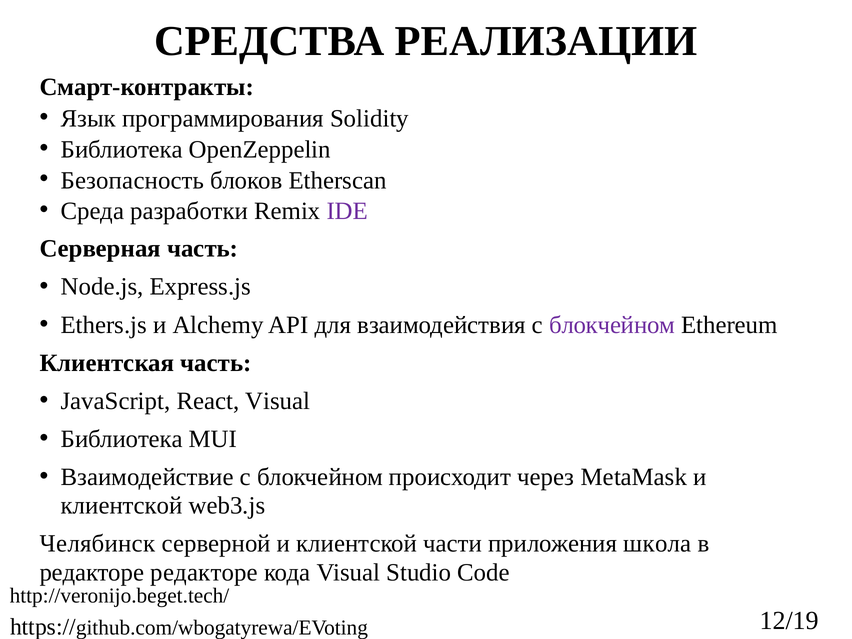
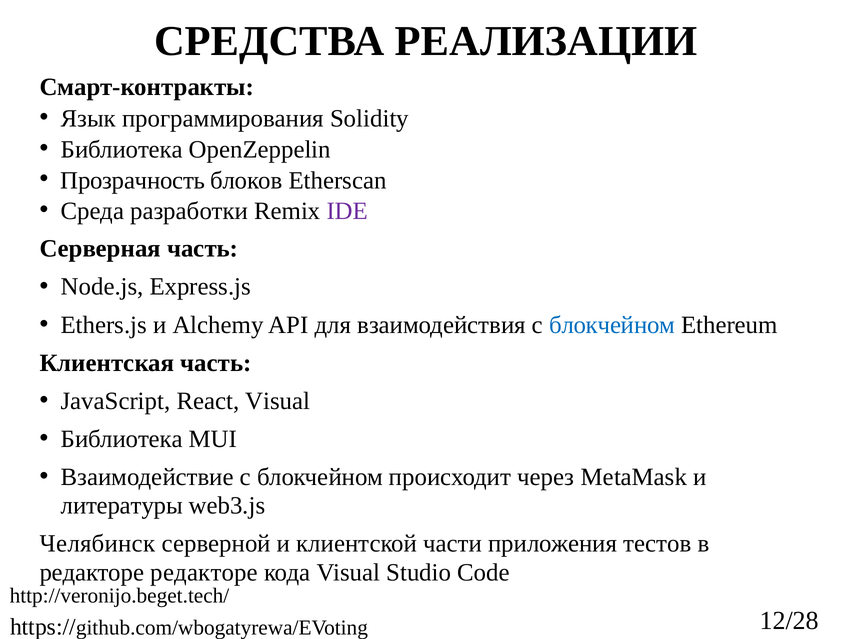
Безопасность: Безопасность -> Прозрачность (133, 180)
блокчейном colour: purple -> blue (612, 325)
клиентской: клиентской -> литературы (122, 506)
школа: школа -> тестов (657, 544)
12/19: 12/19 -> 12/28 (789, 620)
